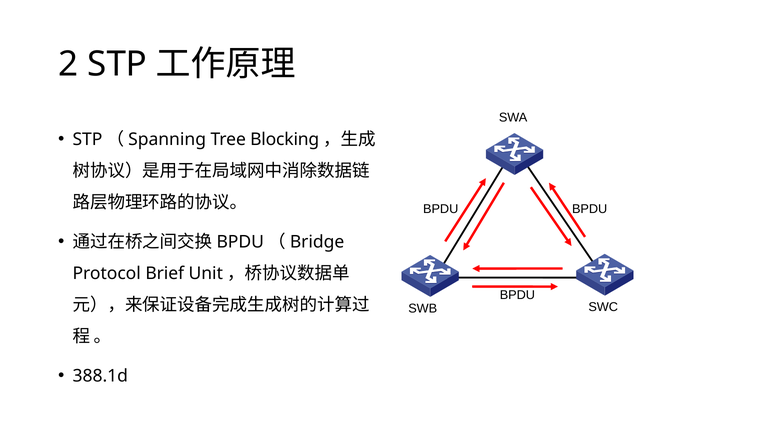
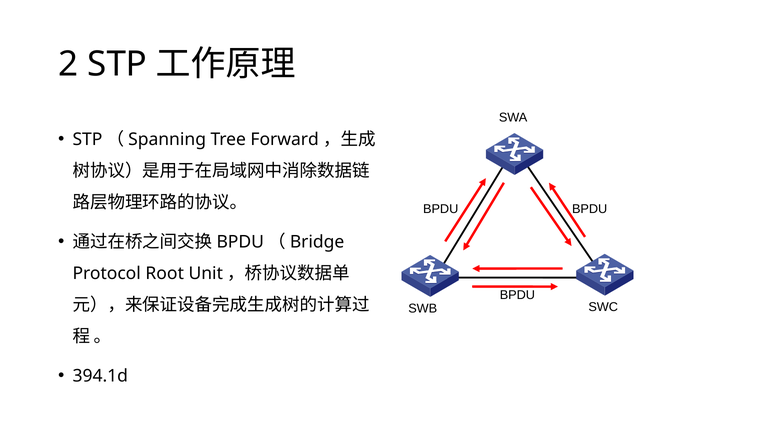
Blocking: Blocking -> Forward (285, 139)
Brief: Brief -> Root (165, 273)
388.1d: 388.1d -> 394.1d (100, 376)
